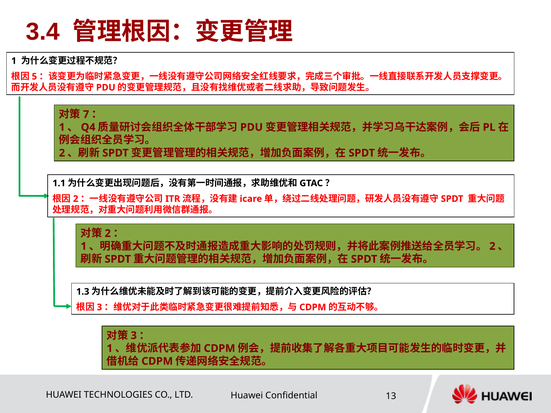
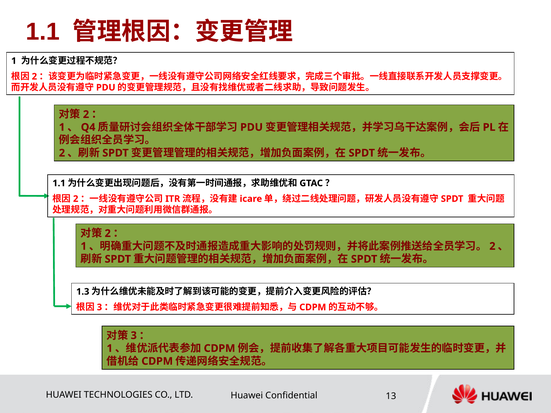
3.4: 3.4 -> 1.1 (43, 32)
5: 5 -> 2 (34, 77)
7: 7 -> 2 (86, 114)
